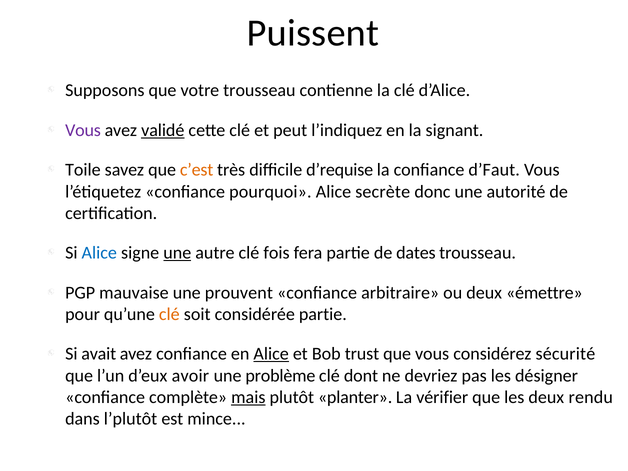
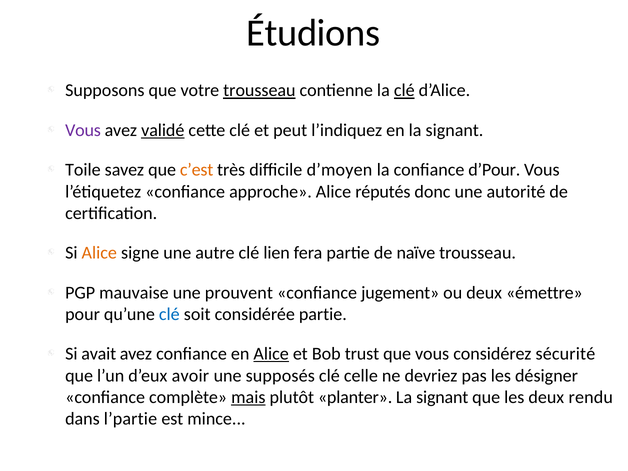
Puissent: Puissent -> Étudions (313, 33)
trousseau underline: none -> present (259, 91)
clé underline: none -> present (404, 91)
d’requise: d’requise -> d’moyen (339, 170)
d’Faut: d’Faut -> d’Pour (494, 170)
pourquoi: pourquoi -> approche (271, 192)
secrète: secrète -> réputés (383, 192)
Alice colour: blue -> orange (99, 253)
une underline: present -> none (177, 253)
fois: fois -> lien (277, 253)
dates: dates -> naïve (416, 253)
arbitraire: arbitraire -> jugement (400, 293)
clé colour: orange -> blue (169, 314)
problème: problème -> supposés (280, 376)
dont: dont -> celle (361, 376)
vérifier: vérifier -> signant (442, 397)
l’plutôt: l’plutôt -> l’partie (130, 419)
